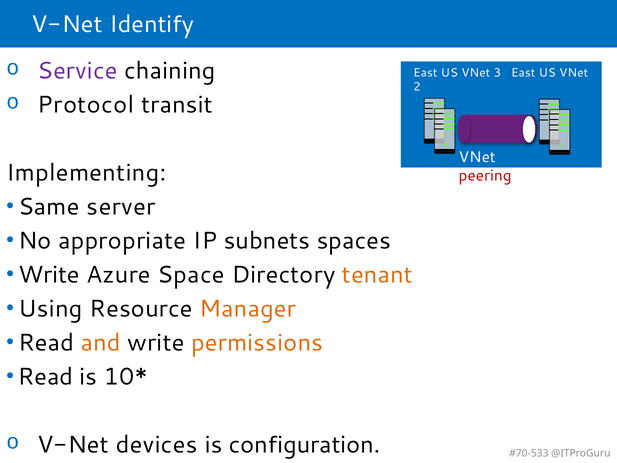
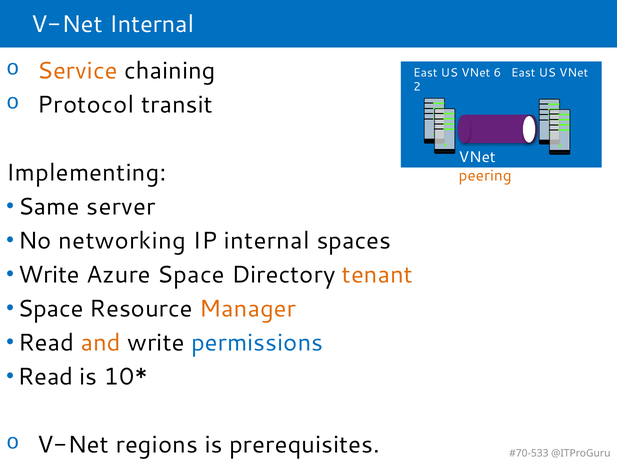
V-Net Identify: Identify -> Internal (152, 24)
Service colour: purple -> orange (77, 71)
3: 3 -> 6 (497, 73)
peering colour: red -> orange (485, 176)
appropriate: appropriate -> networking (122, 241)
IP subnets: subnets -> internal (267, 241)
Using: Using -> Space (51, 309)
permissions colour: orange -> blue (257, 343)
devices: devices -> regions (157, 444)
configuration: configuration -> prerequisites (304, 444)
